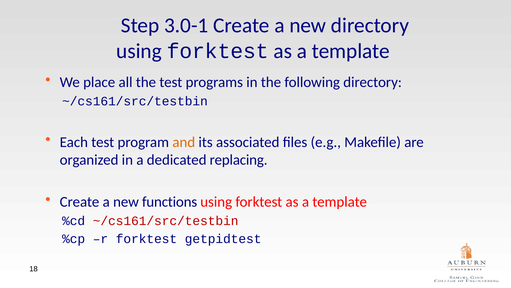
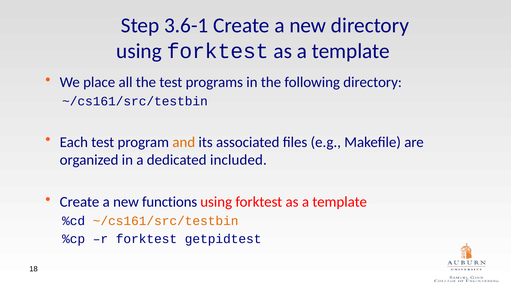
3.0-1: 3.0-1 -> 3.6-1 (186, 25)
replacing: replacing -> included (238, 160)
~/cs161/src/testbin colour: red -> orange (166, 220)
